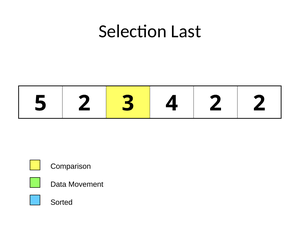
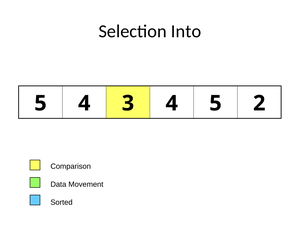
Last: Last -> Into (186, 31)
5 2: 2 -> 4 (84, 103)
4 2: 2 -> 5 (215, 103)
